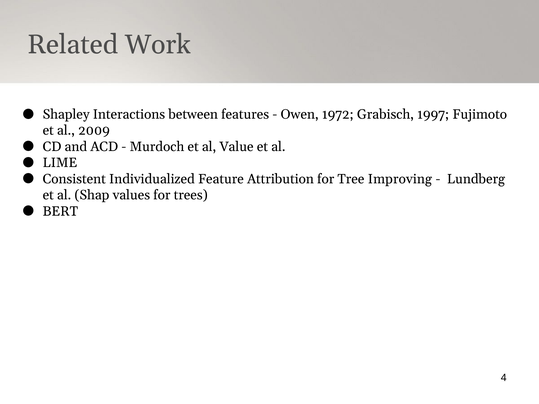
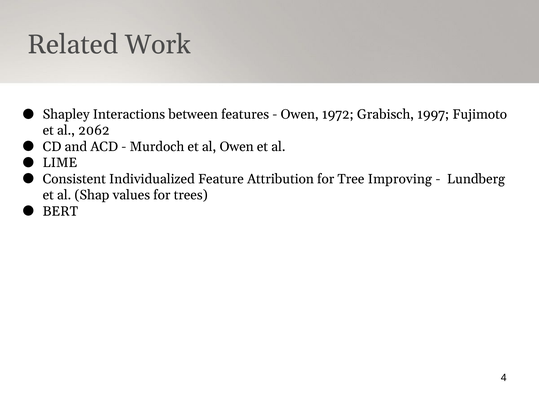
2009: 2009 -> 2062 (94, 131)
al Value: Value -> Owen (237, 147)
